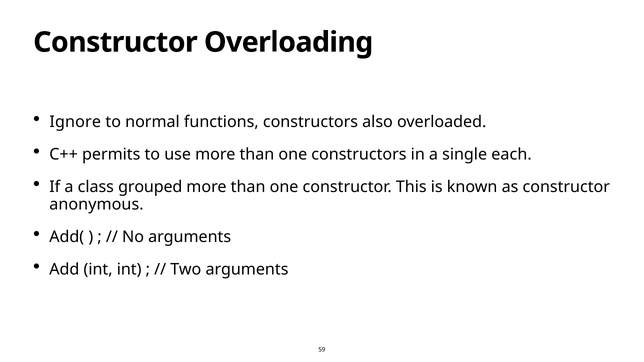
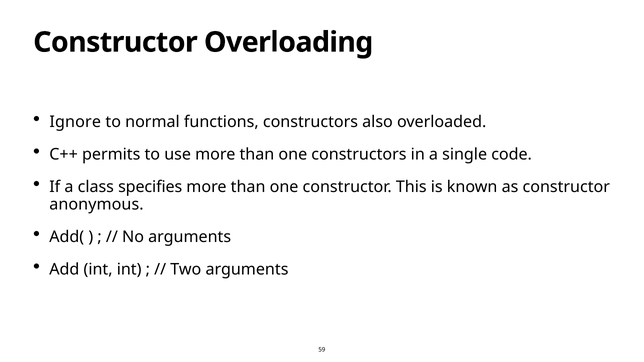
each: each -> code (512, 155)
grouped: grouped -> specifies (150, 187)
